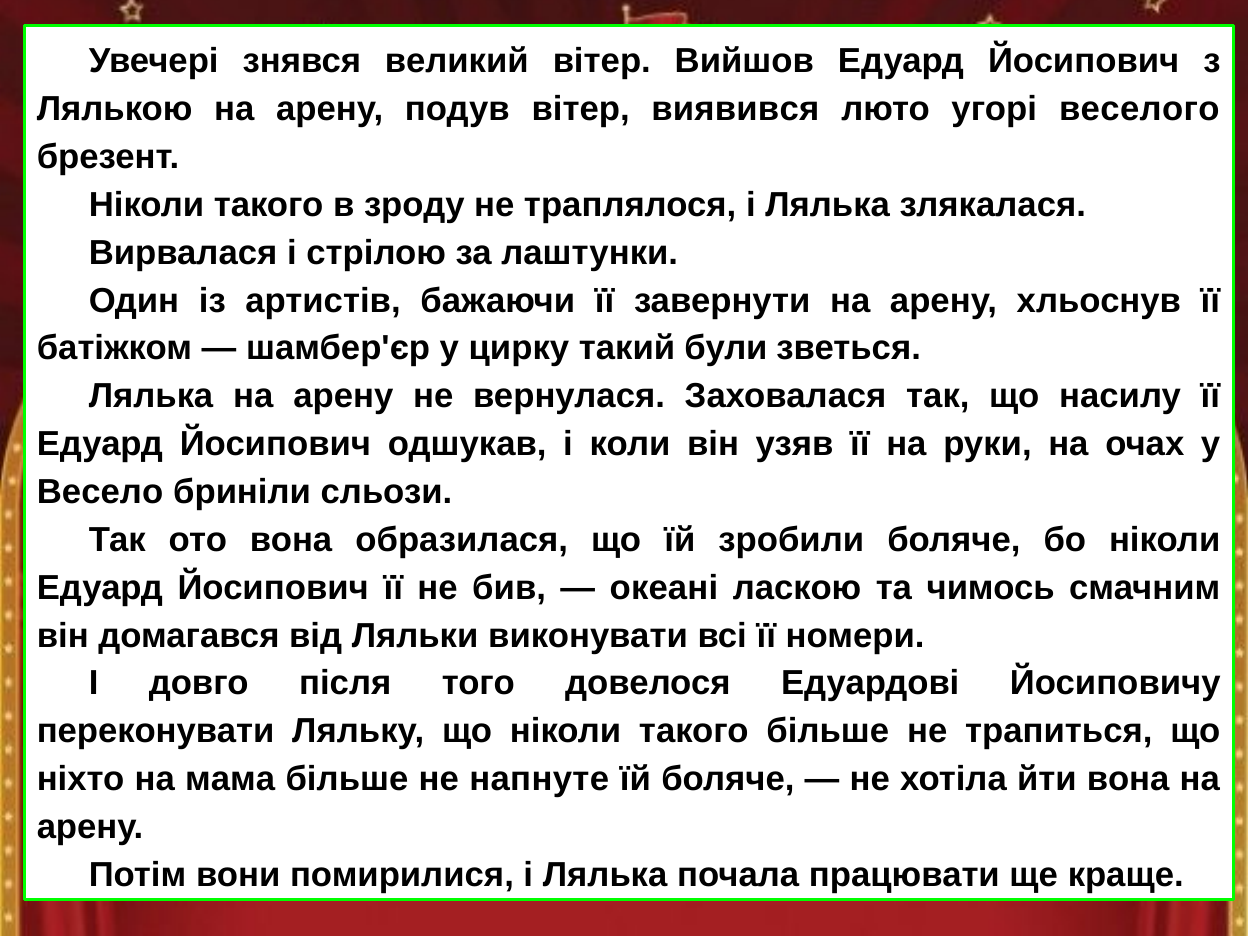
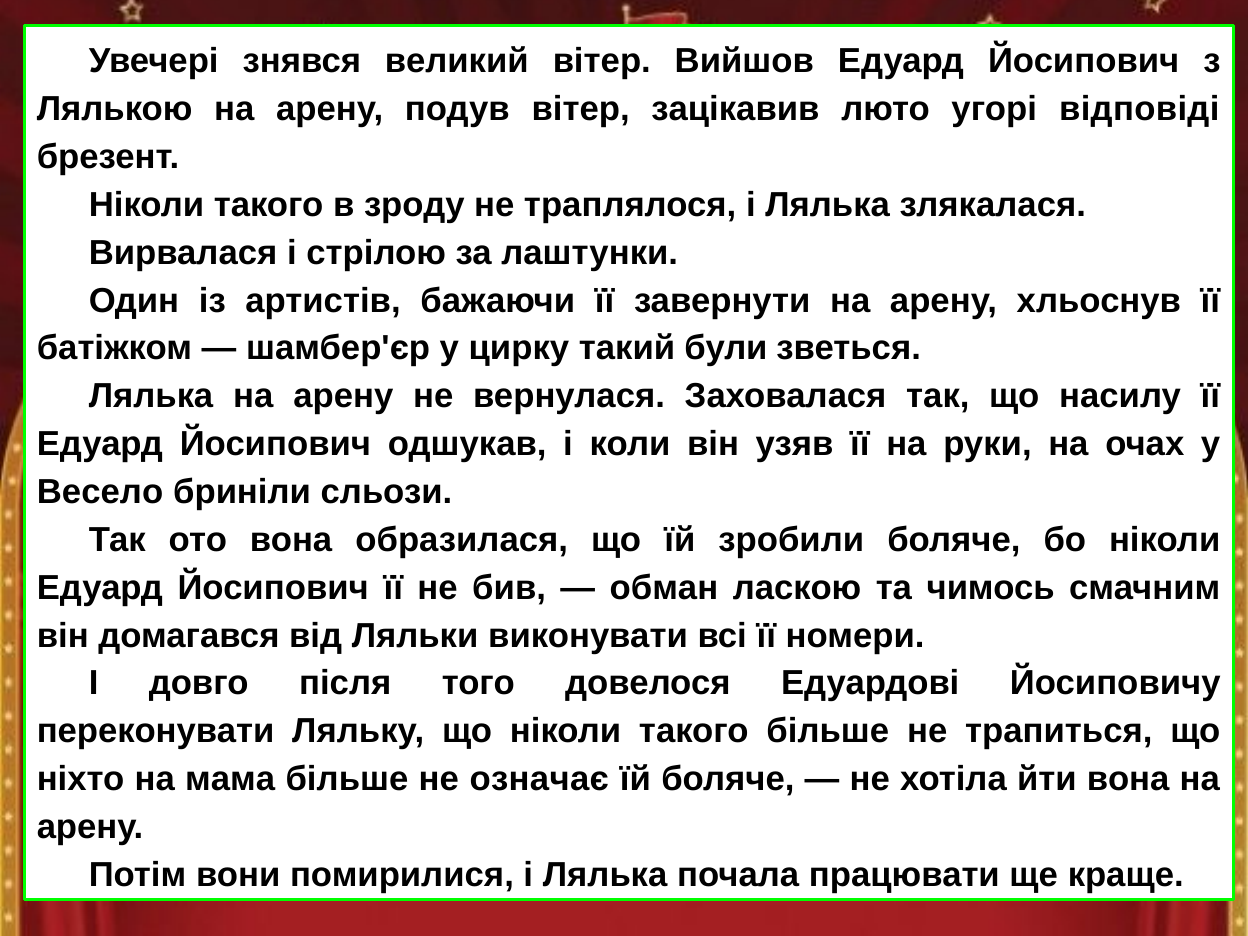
виявився: виявився -> зацікавив (735, 109)
веселого: веселого -> відповіді (1139, 109)
океані: океані -> обман (664, 588)
напнуте: напнуте -> означає (539, 779)
